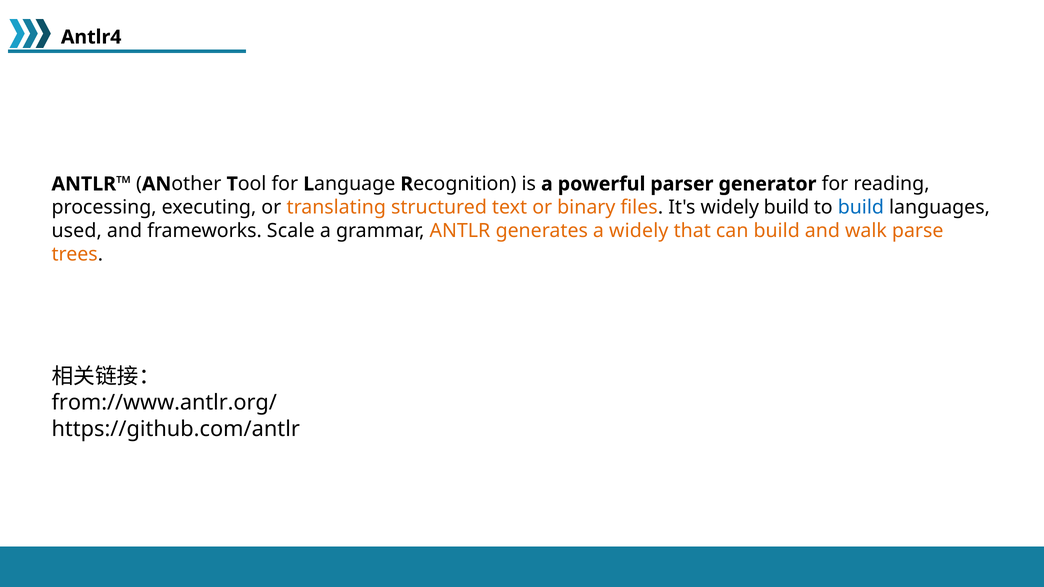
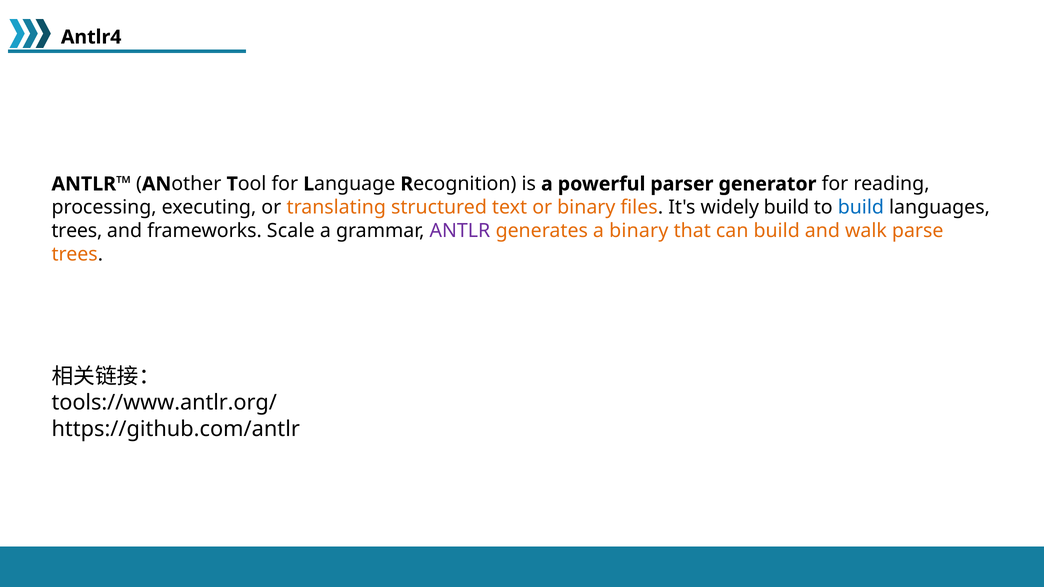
used: used -> trees (77, 231)
ANTLR colour: orange -> purple (460, 231)
a widely: widely -> binary (639, 231)
from://www.antlr.org/: from://www.antlr.org/ -> tools://www.antlr.org/ (164, 403)
